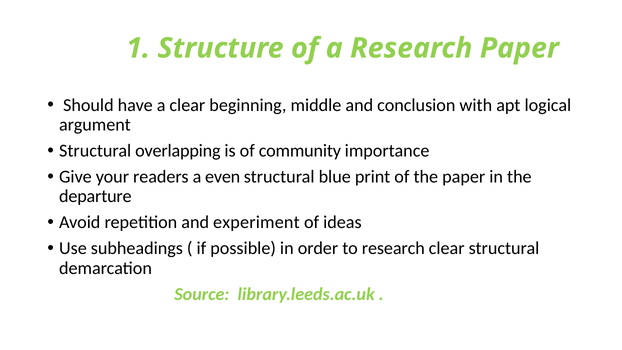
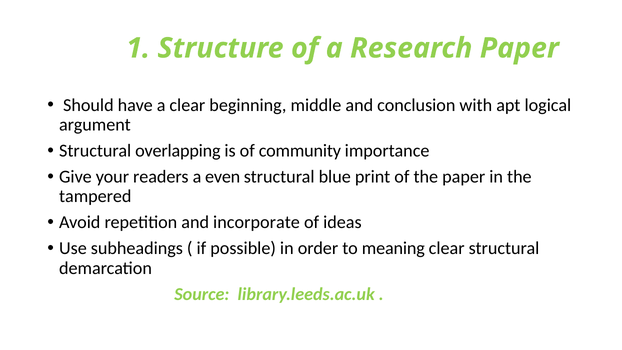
departure: departure -> tampered (95, 196)
experiment: experiment -> incorporate (256, 222)
to research: research -> meaning (393, 248)
